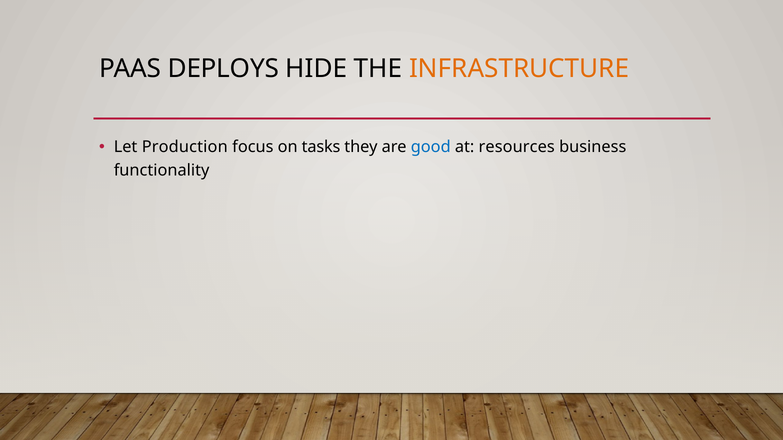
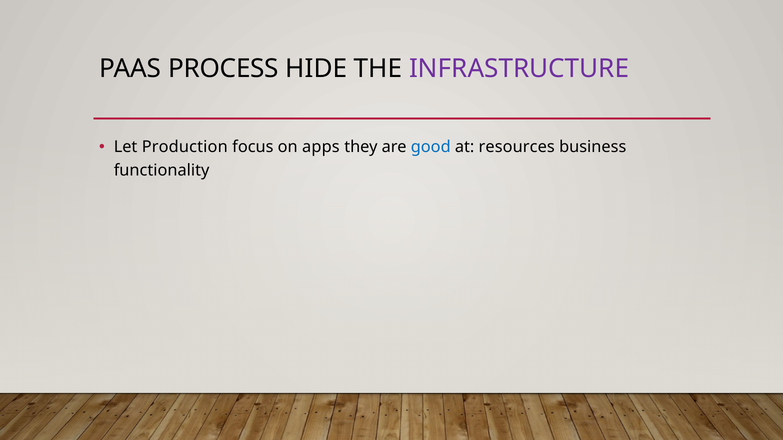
DEPLOYS: DEPLOYS -> PROCESS (223, 69)
INFRASTRUCTURE colour: orange -> purple (519, 69)
tasks: tasks -> apps (321, 147)
